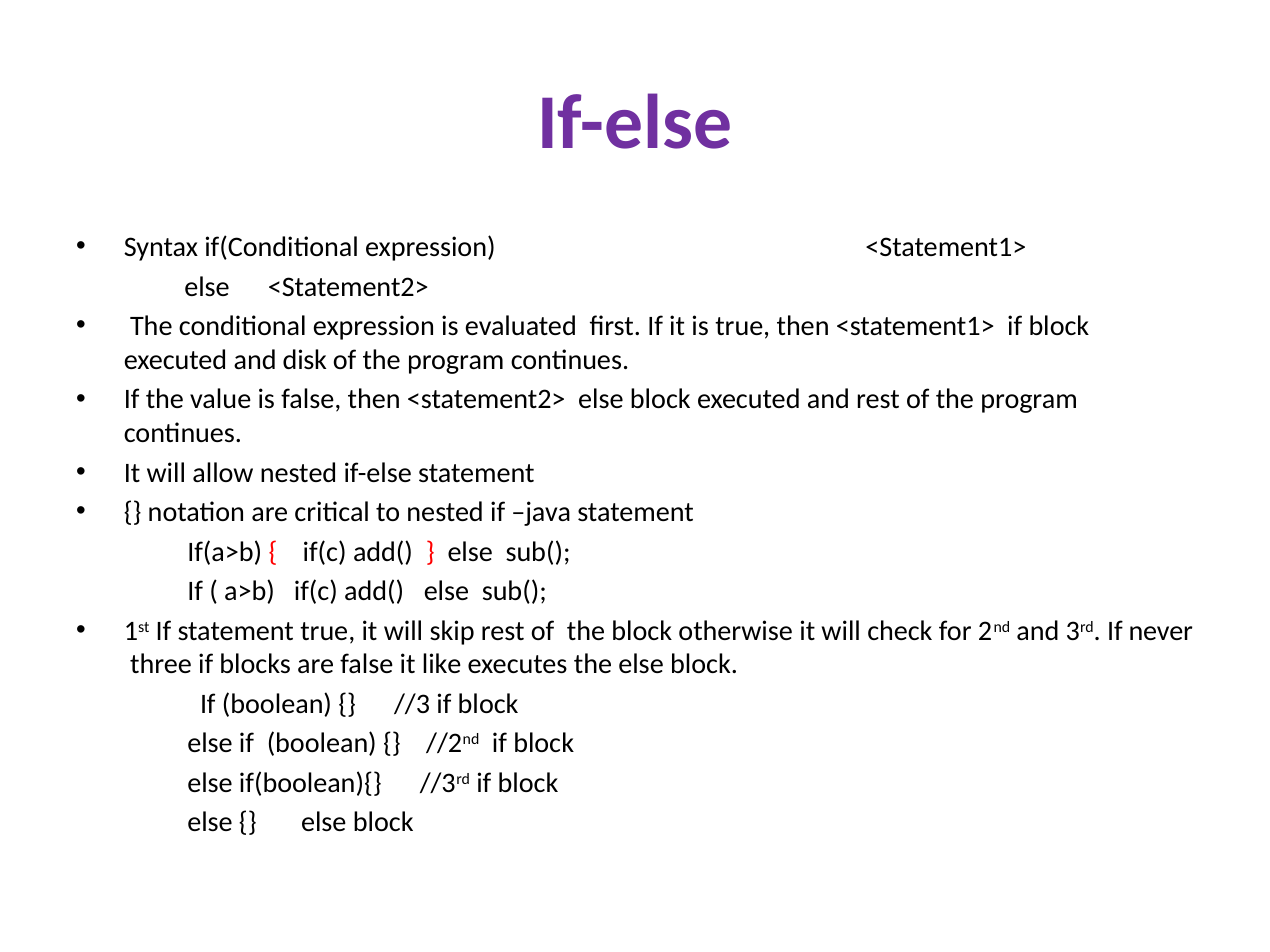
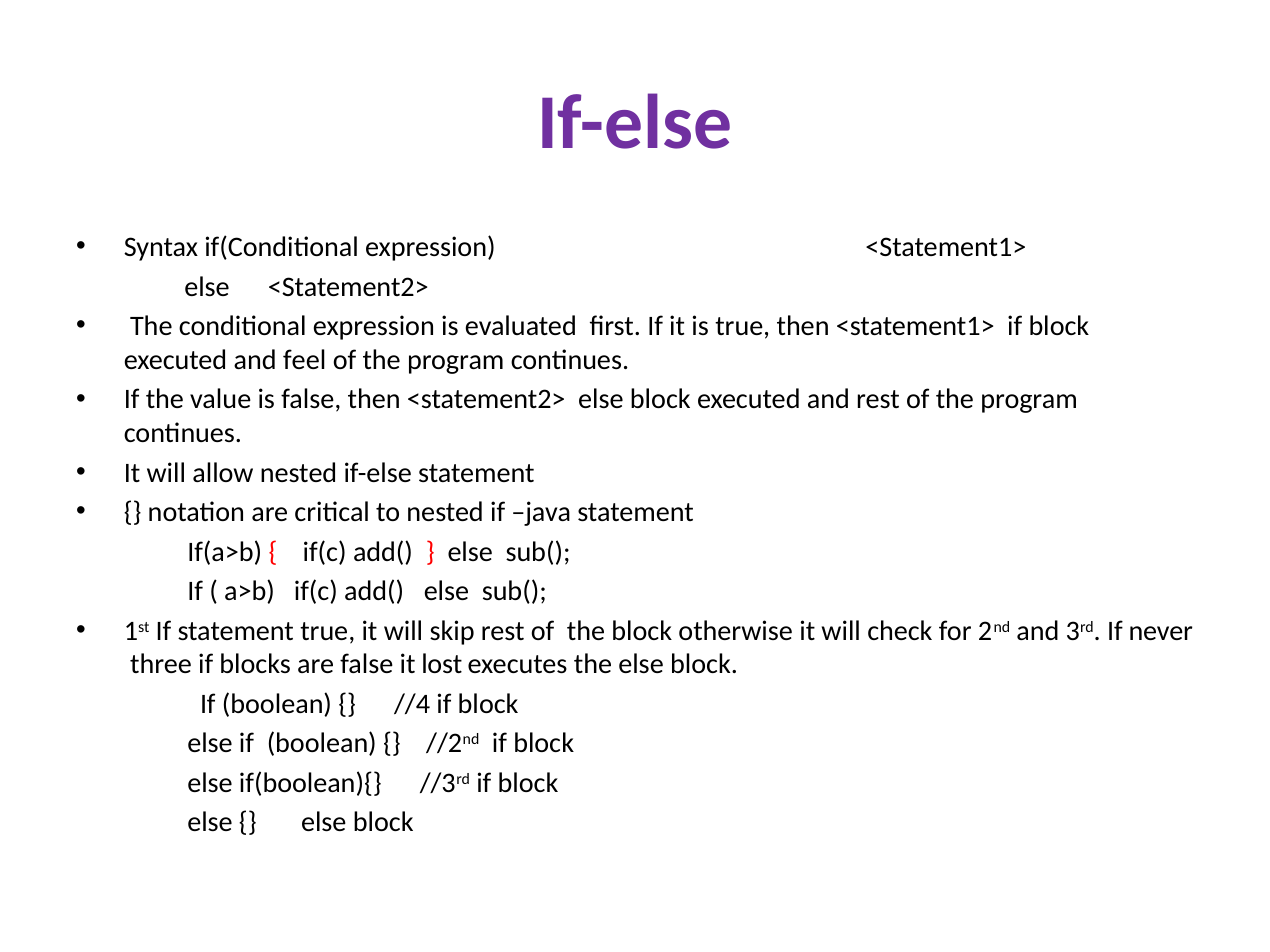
disk: disk -> feel (305, 360)
like: like -> lost (442, 665)
//3: //3 -> //4 (412, 705)
